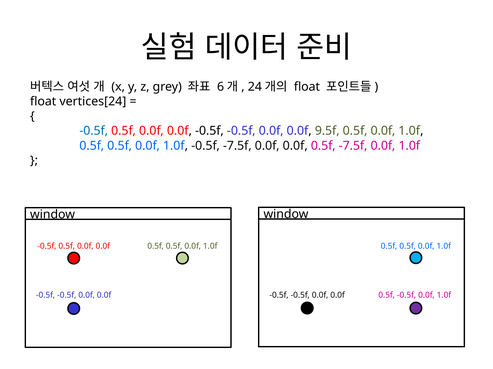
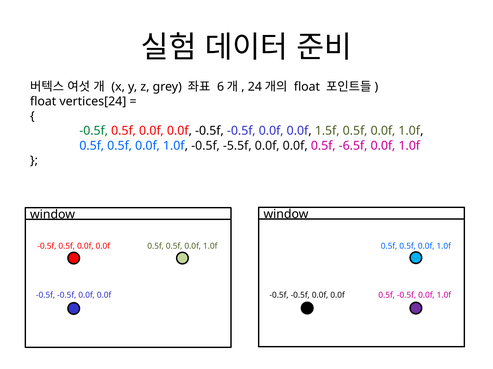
-0.5f colour: blue -> green (94, 131)
9.5f: 9.5f -> 1.5f (327, 131)
-0.5f -7.5f: -7.5f -> -5.5f (237, 146)
0.5f -7.5f: -7.5f -> -6.5f (353, 146)
